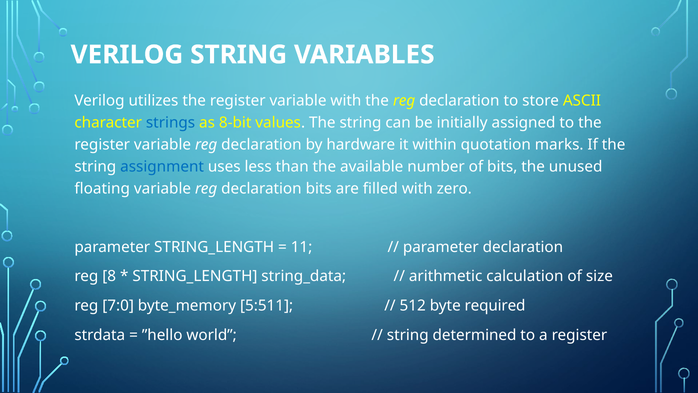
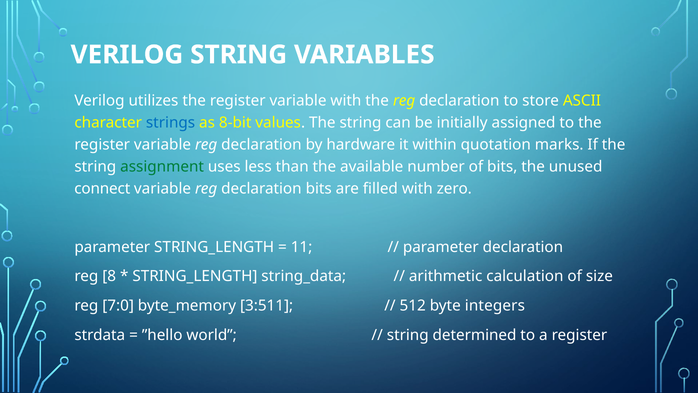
assignment colour: blue -> green (162, 166)
floating: floating -> connect (102, 188)
5:511: 5:511 -> 3:511 (267, 305)
required: required -> integers (495, 305)
